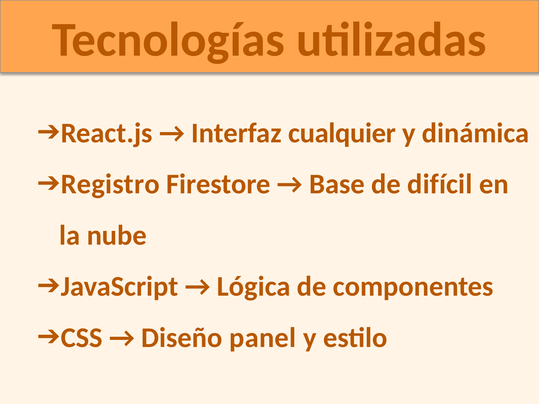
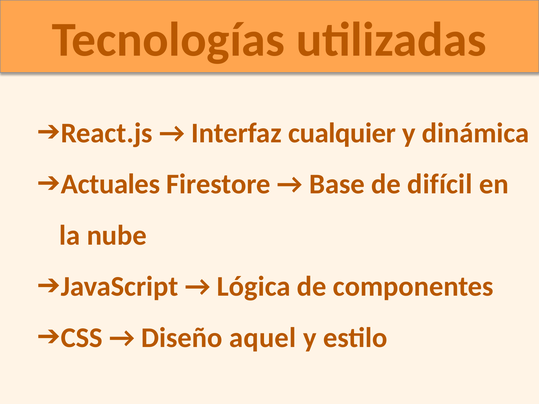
Registro: Registro -> Actuales (110, 184)
panel: panel -> aquel (263, 338)
